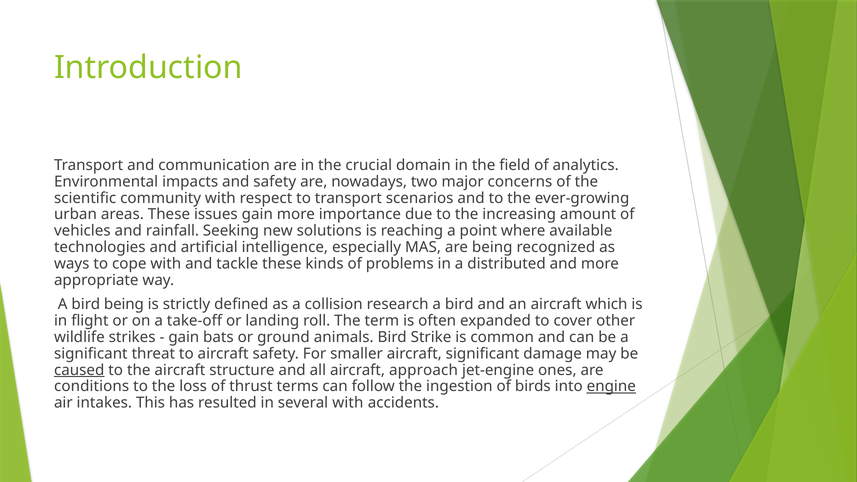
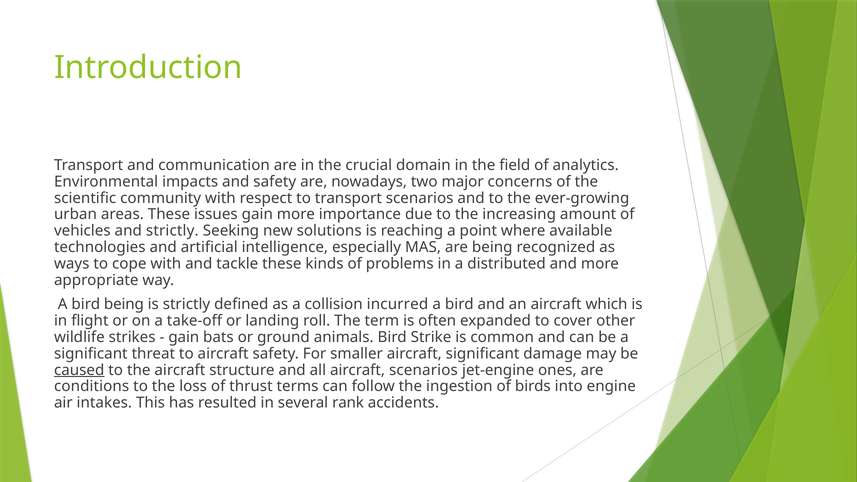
and rainfall: rainfall -> strictly (172, 231)
research: research -> incurred (397, 304)
aircraft approach: approach -> scenarios (423, 370)
engine underline: present -> none (611, 386)
several with: with -> rank (348, 403)
